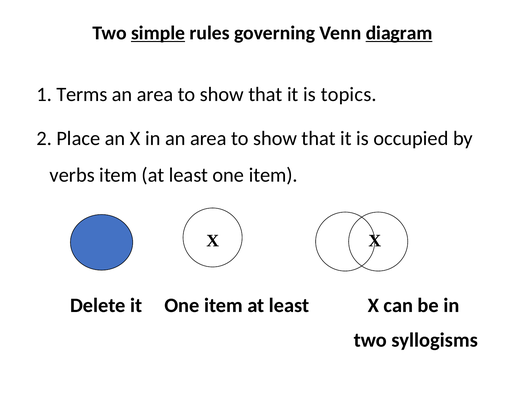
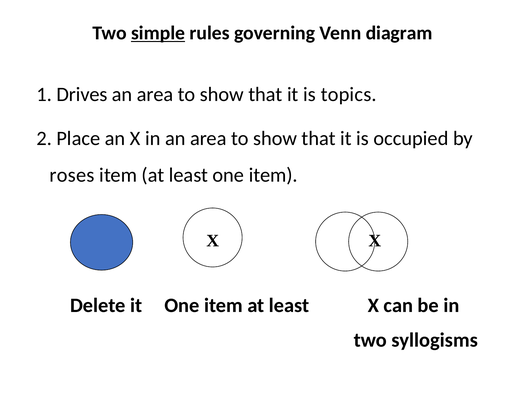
diagram underline: present -> none (399, 33)
Terms: Terms -> Drives (82, 95)
verbs: verbs -> roses (72, 176)
